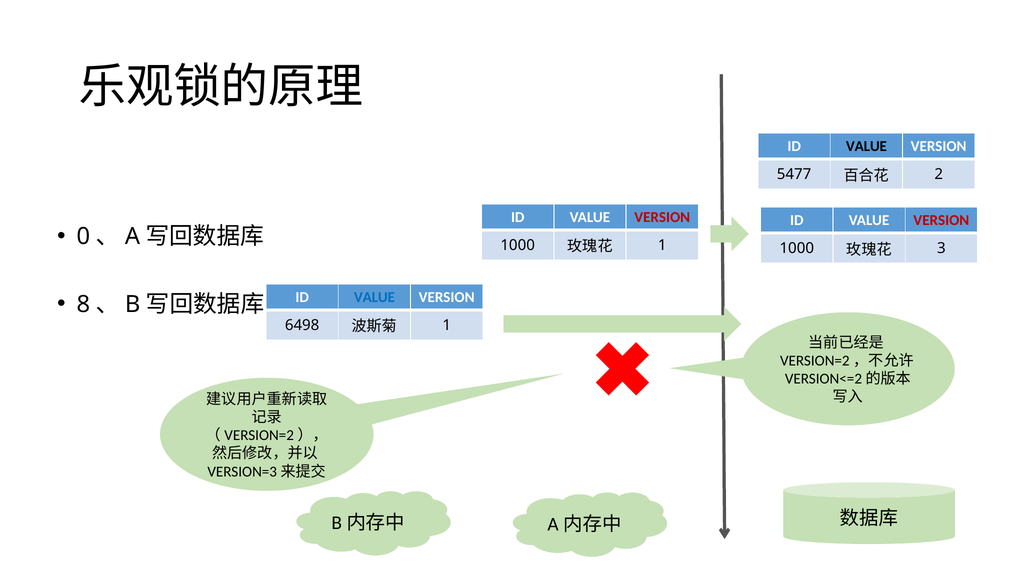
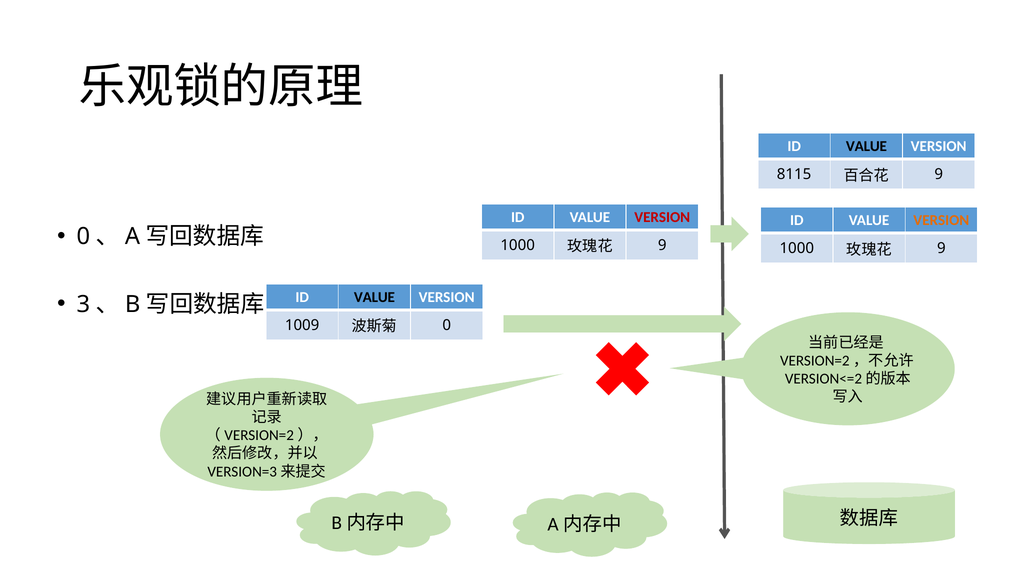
5477: 5477 -> 8115 (794, 174)
2: 2 -> 9 (939, 174)
VERSION colour: red -> orange (941, 220)
1: 1 -> 9 (662, 245)
3: 3 -> 9 (941, 248)
VALUE colour: blue -> black (374, 297)
8: 8 -> 3 (83, 304)
6498: 6498 -> 1009 (302, 325)
1: 1 -> 0 (447, 325)
